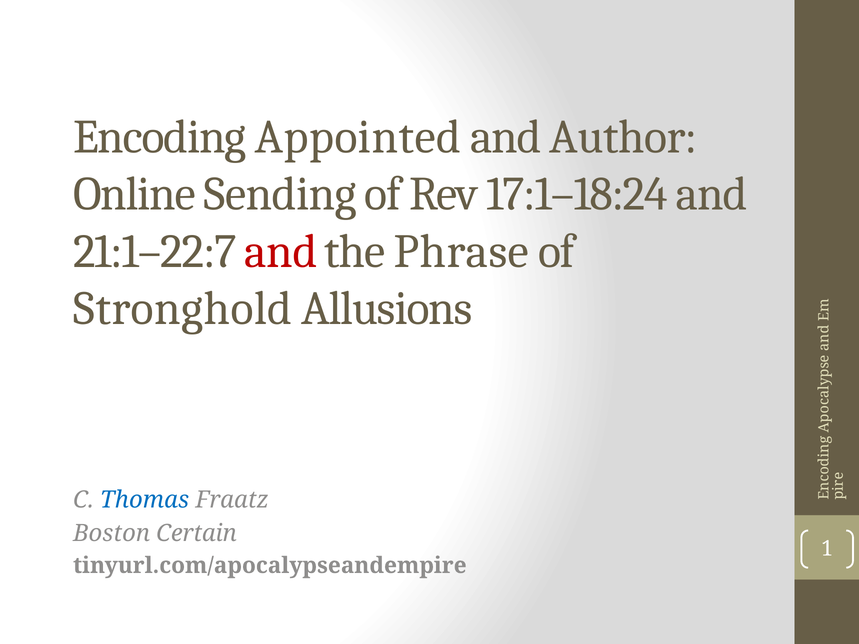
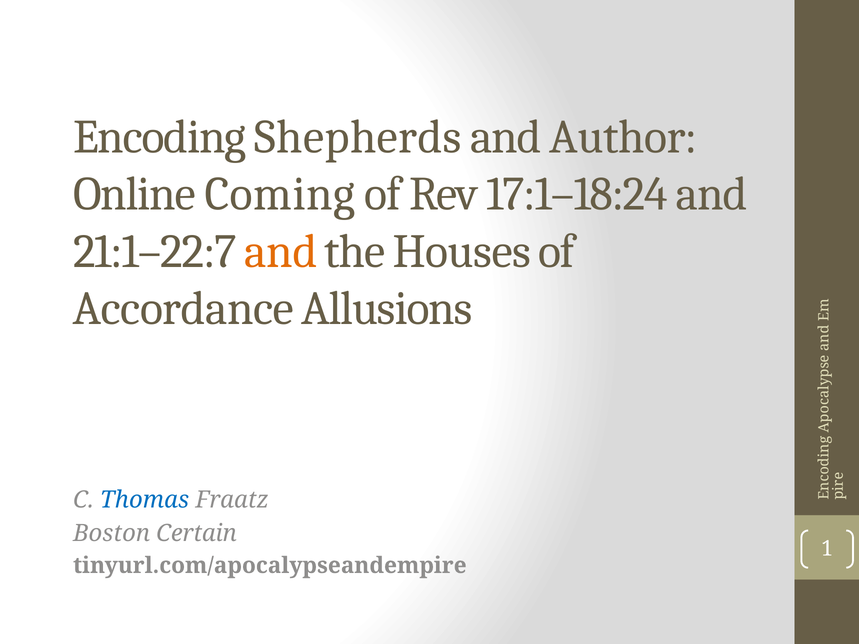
Appointed: Appointed -> Shepherds (358, 137)
Sending: Sending -> Coming (280, 194)
and colour: red -> orange (281, 251)
Phrase: Phrase -> Houses (462, 251)
Stronghold: Stronghold -> Accordance (183, 309)
